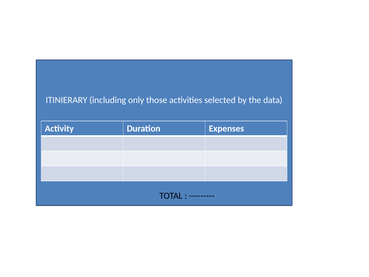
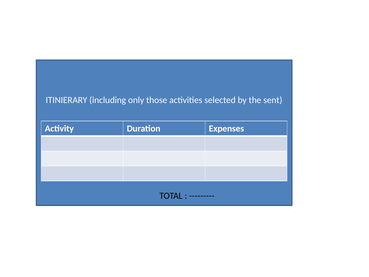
data: data -> sent (273, 100)
